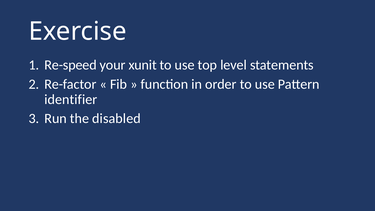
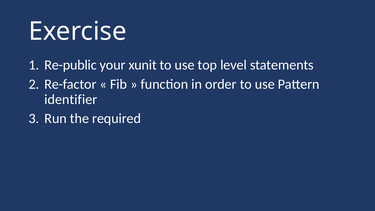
Re-speed: Re-speed -> Re-public (71, 65)
disabled: disabled -> required (117, 118)
